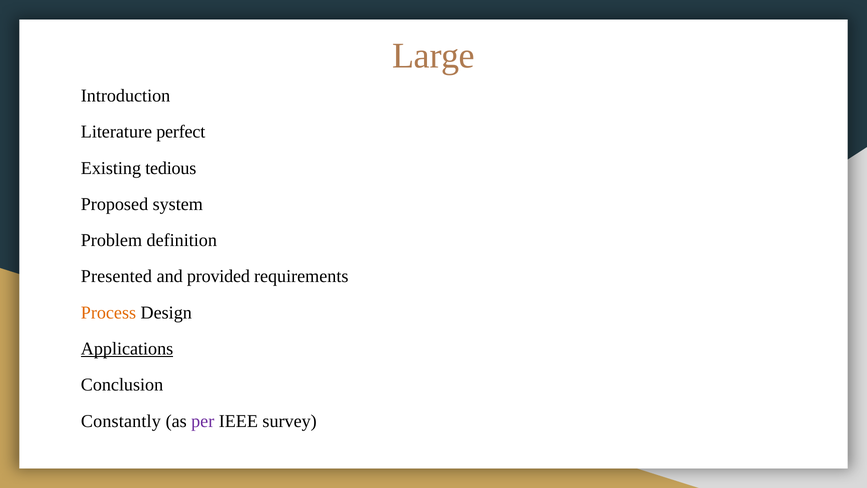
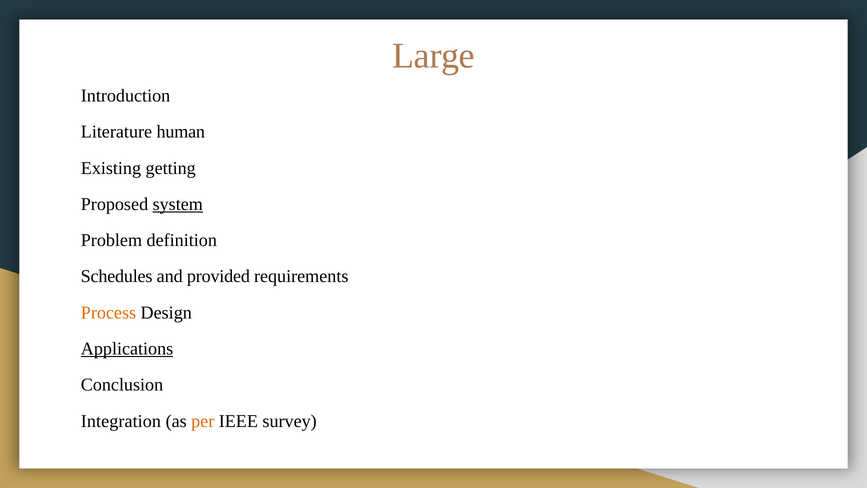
perfect: perfect -> human (181, 132)
tedious: tedious -> getting (171, 168)
system underline: none -> present (178, 204)
Presented: Presented -> Schedules (117, 276)
Constantly: Constantly -> Integration (121, 421)
per colour: purple -> orange (203, 421)
